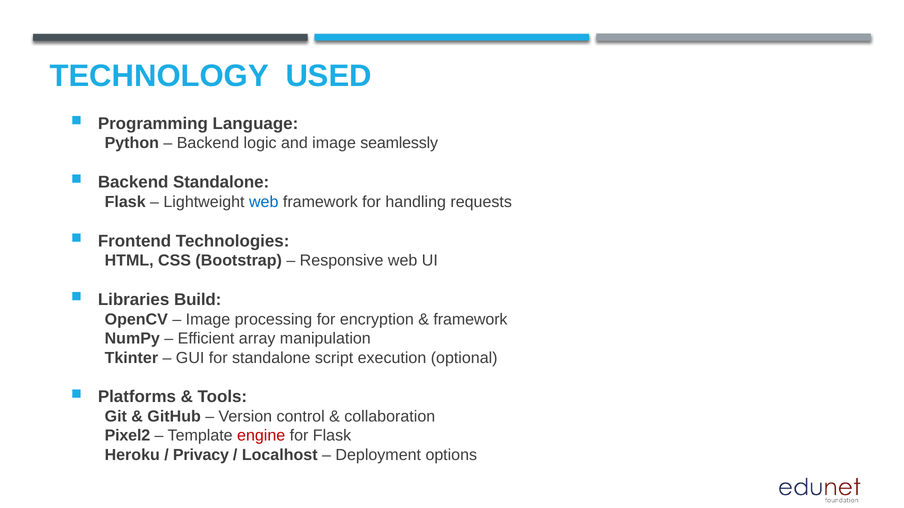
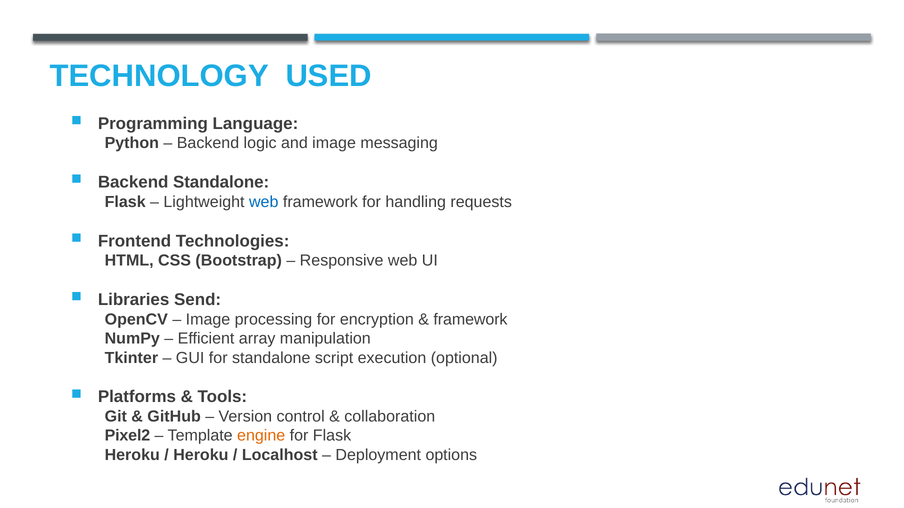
seamlessly: seamlessly -> messaging (399, 143)
Build: Build -> Send (198, 300)
engine colour: red -> orange (261, 436)
Privacy: Privacy -> Heroku (201, 455)
